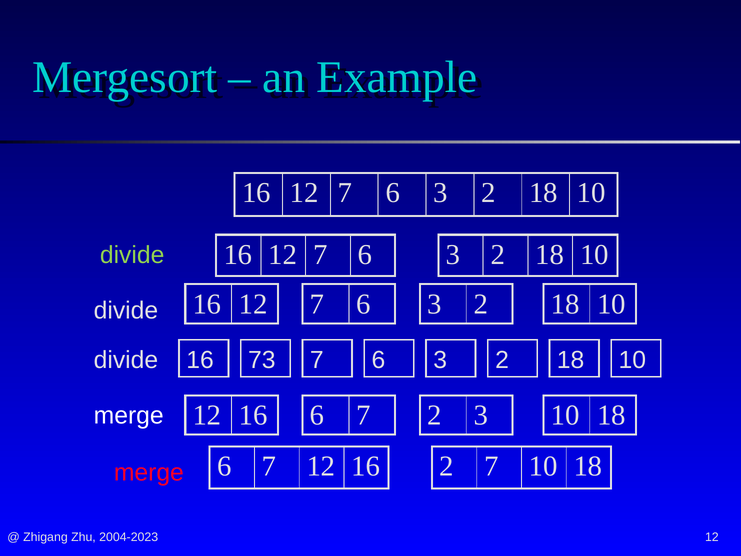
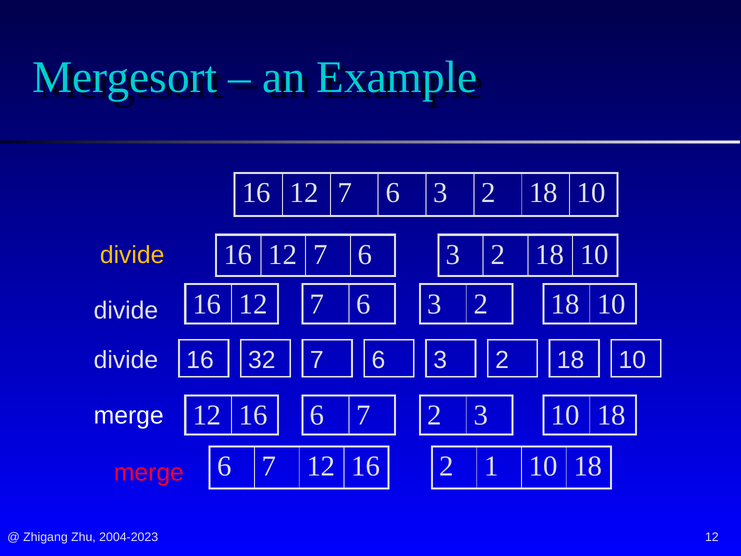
divide colour: light green -> yellow (132, 255)
73: 73 -> 32 (262, 360)
2 7: 7 -> 1 (491, 466)
